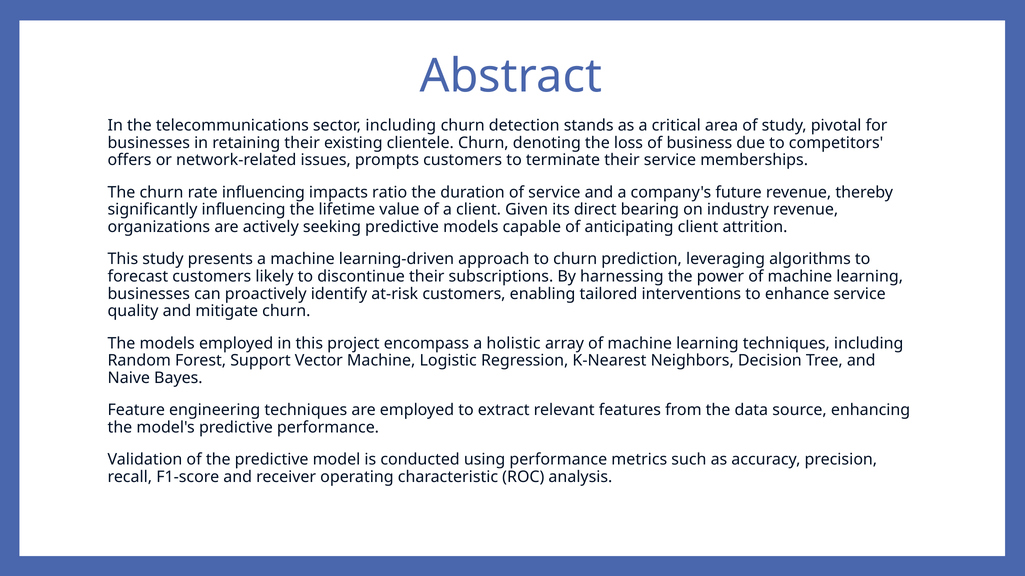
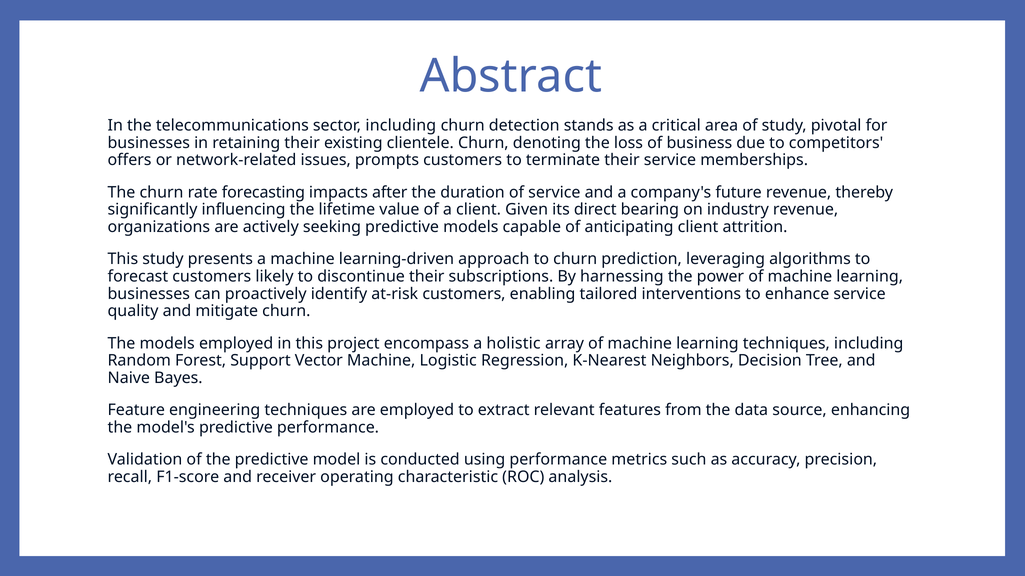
rate influencing: influencing -> forecasting (263, 193)
ratio: ratio -> after (390, 193)
